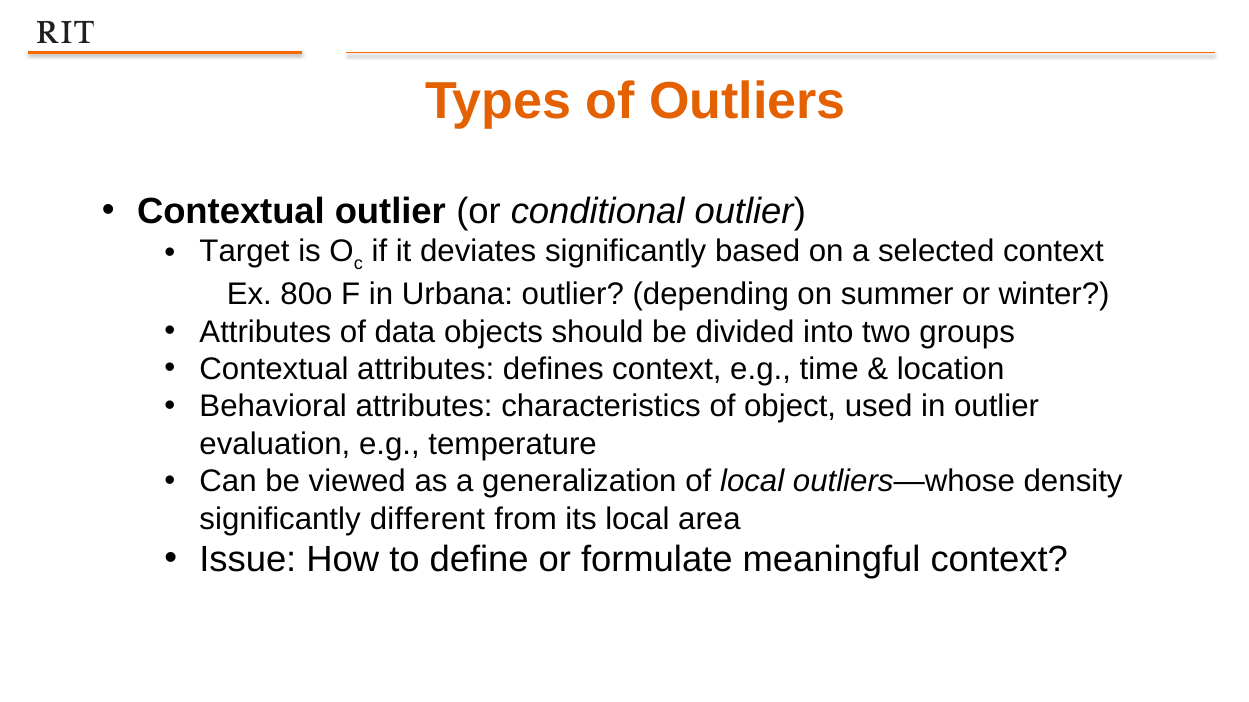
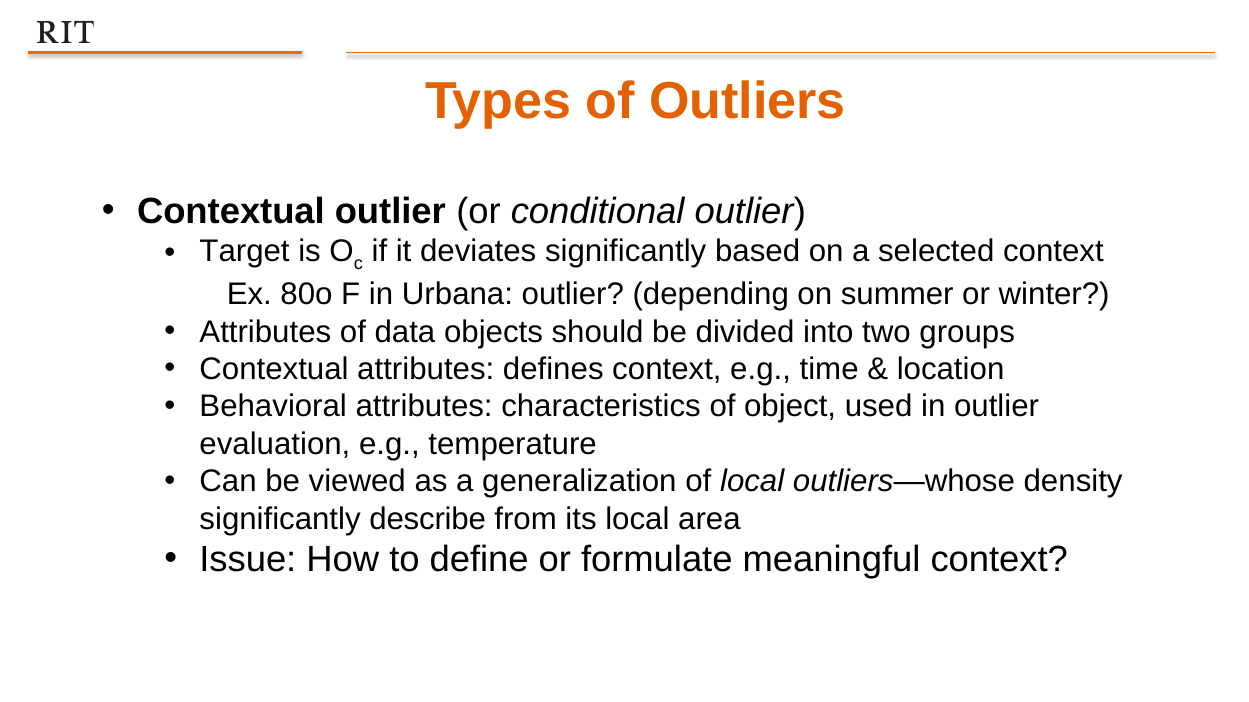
different: different -> describe (428, 519)
